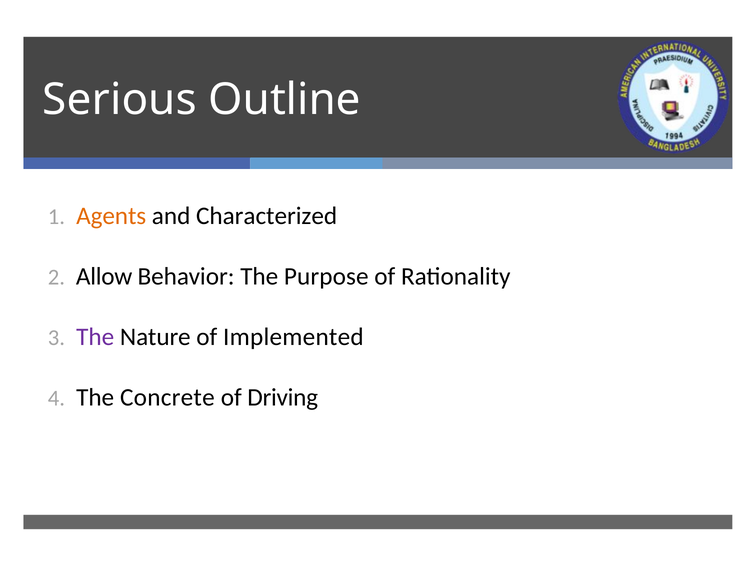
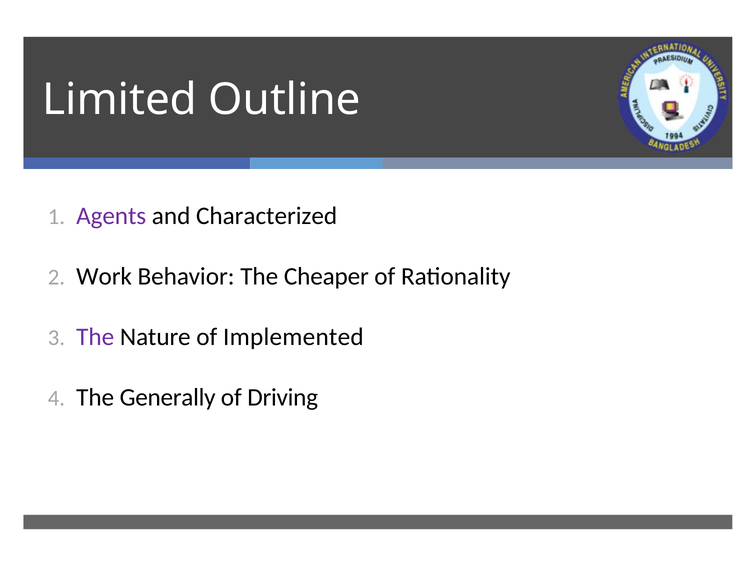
Serious: Serious -> Limited (120, 100)
Agents colour: orange -> purple (111, 216)
Allow: Allow -> Work (104, 277)
Purpose: Purpose -> Cheaper (326, 277)
Concrete: Concrete -> Generally (168, 398)
